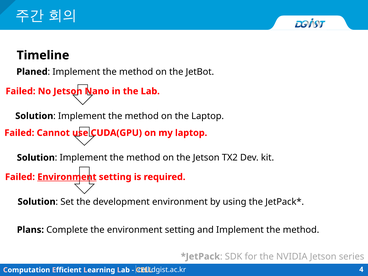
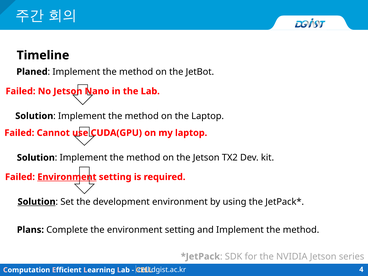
Solution underline: none -> present (37, 202)
